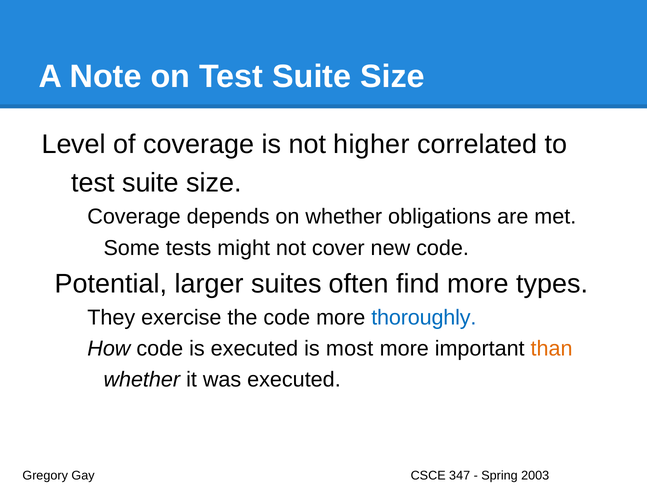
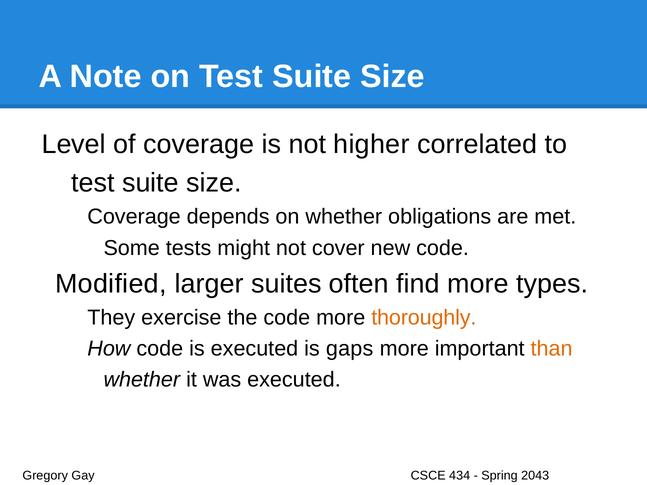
Potential: Potential -> Modified (111, 284)
thoroughly colour: blue -> orange (424, 318)
most: most -> gaps (350, 349)
347: 347 -> 434 (460, 476)
2003: 2003 -> 2043 (535, 476)
